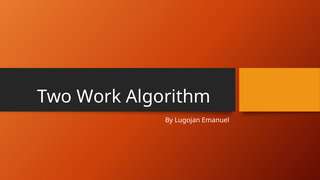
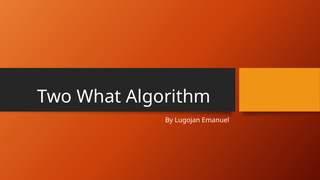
Work: Work -> What (99, 97)
